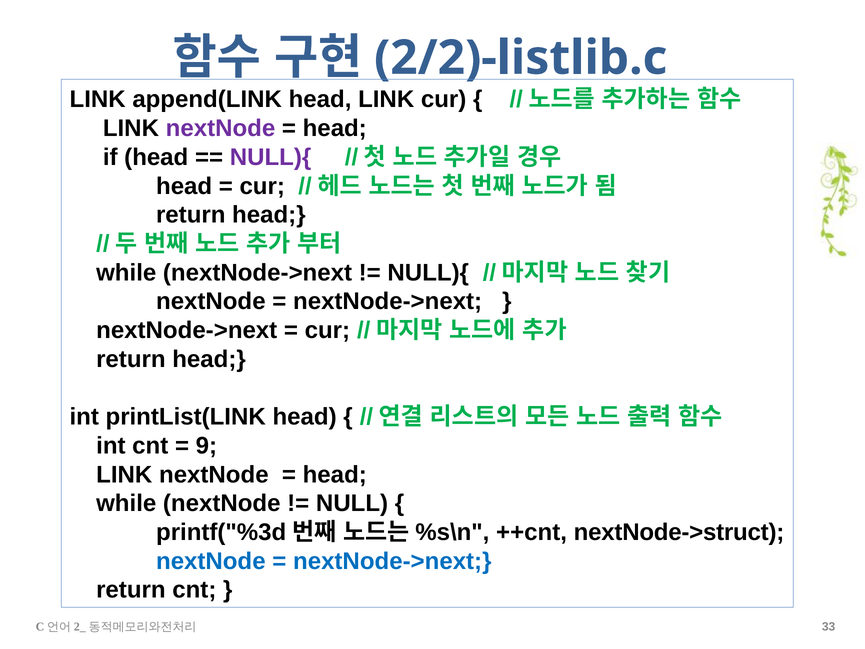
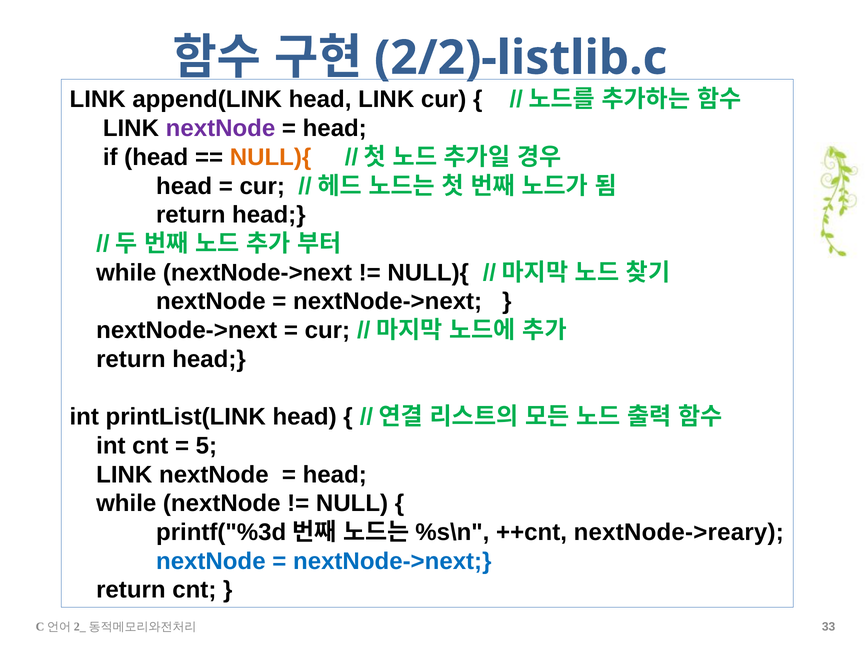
NULL){ colour: purple -> orange (271, 157)
9: 9 -> 5 (206, 446)
nextNode->struct: nextNode->struct -> nextNode->reary (679, 532)
